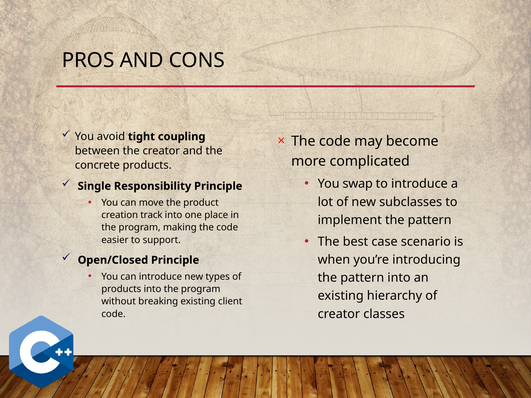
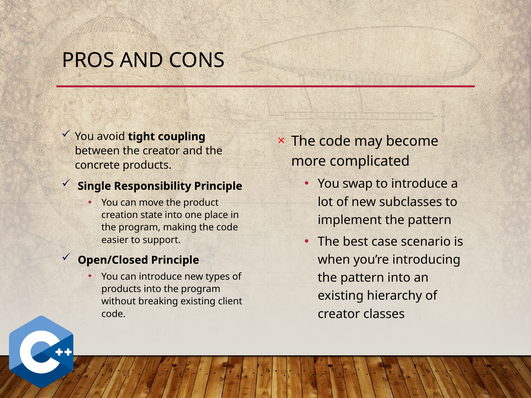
track: track -> state (151, 215)
